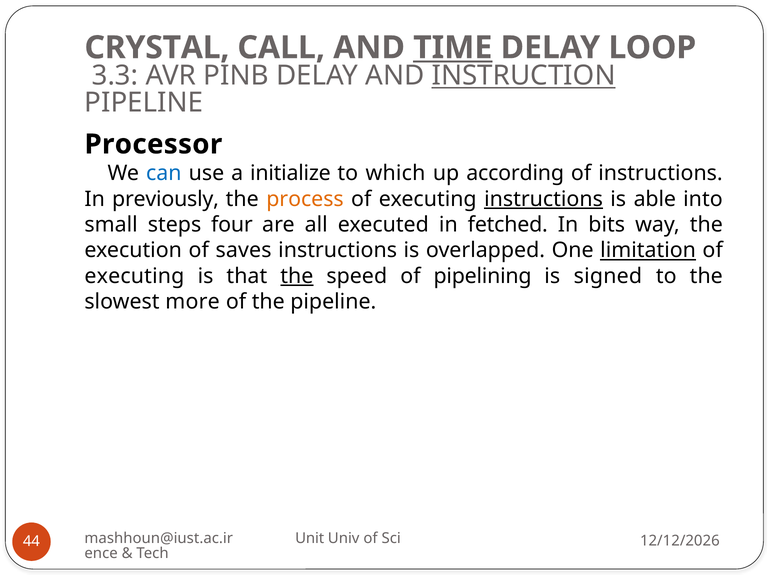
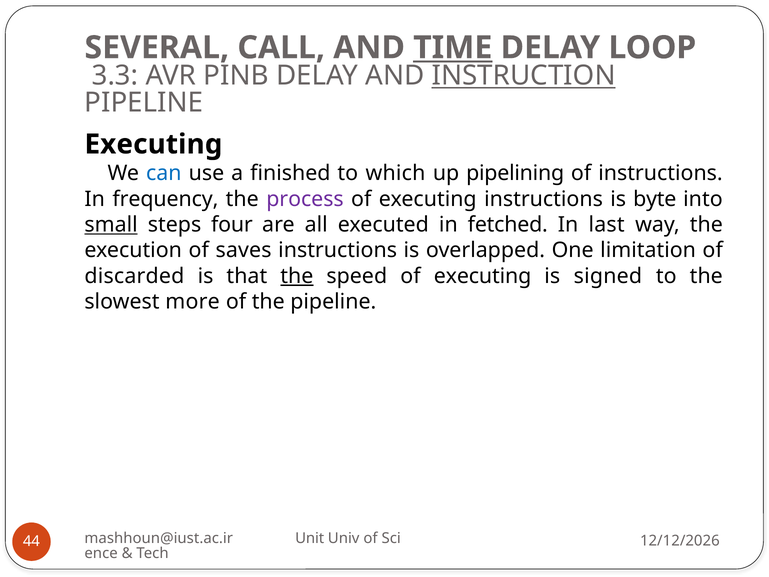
CRYSTAL: CRYSTAL -> SEVERAL (157, 48)
Processor: Processor -> Executing (153, 144)
initialize: initialize -> finished (290, 173)
according: according -> pipelining (515, 173)
previously: previously -> frequency (165, 199)
process colour: orange -> purple (305, 199)
instructions underline: present -> none (544, 199)
able: able -> byte (655, 199)
small underline: none -> present (111, 225)
bits: bits -> last (607, 225)
limitation underline: present -> none (648, 250)
executing: executing -> discarded (134, 276)
speed of pipelining: pipelining -> executing (483, 276)
